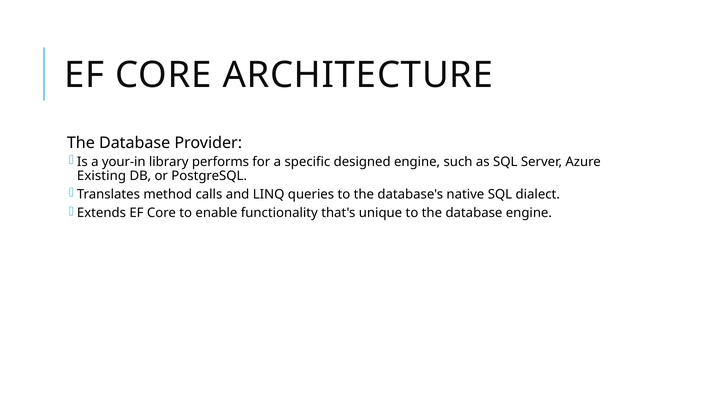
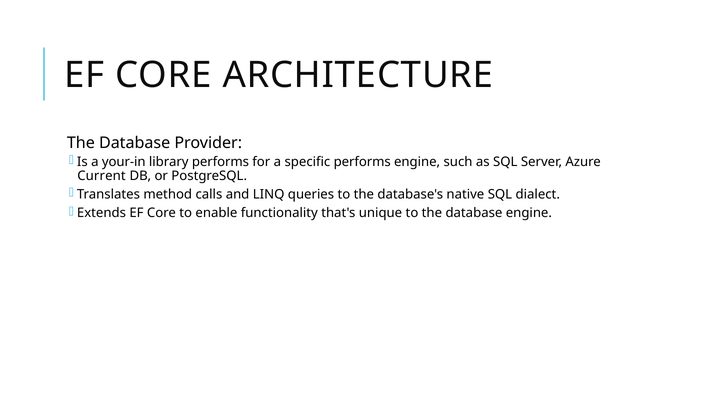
specific designed: designed -> performs (362, 162)
Existing: Existing -> Current (102, 176)
